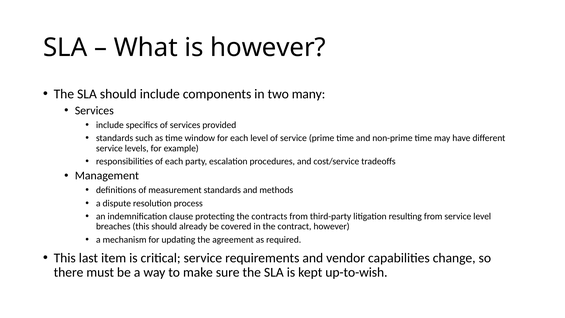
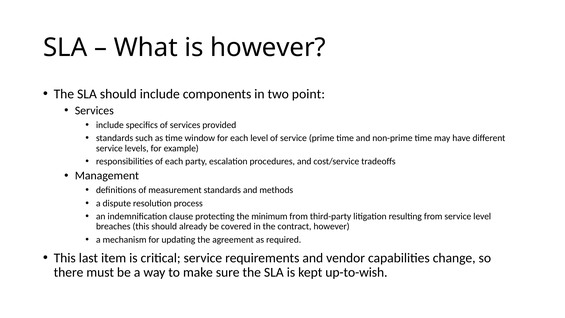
many: many -> point (308, 94)
contracts: contracts -> minimum (269, 216)
